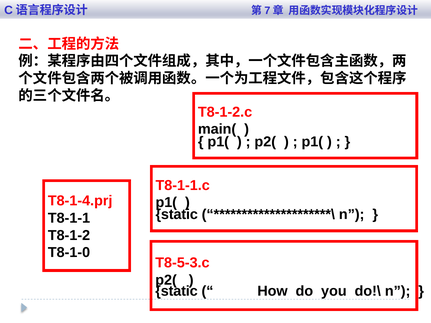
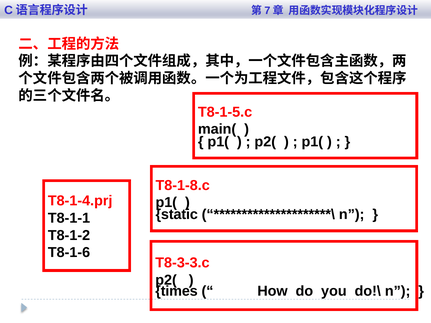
T8-1-2.c: T8-1-2.c -> T8-1-5.c (225, 112)
T8-1-1.c: T8-1-1.c -> T8-1-8.c (183, 186)
T8-1-0: T8-1-0 -> T8-1-6 (69, 253)
T8-5-3.c: T8-5-3.c -> T8-3-3.c (182, 263)
static: static -> times (177, 291)
